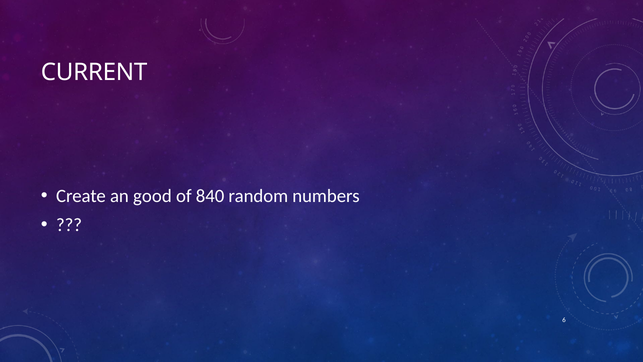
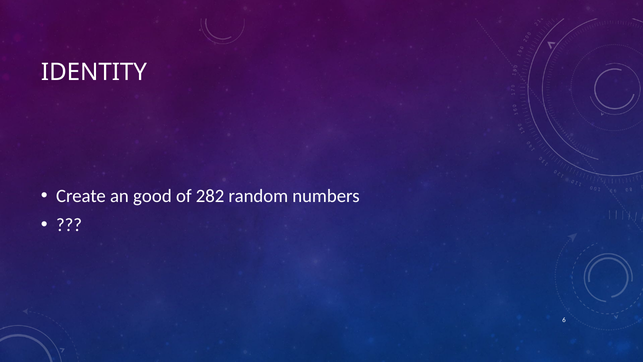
CURRENT: CURRENT -> IDENTITY (94, 72)
840: 840 -> 282 (210, 196)
